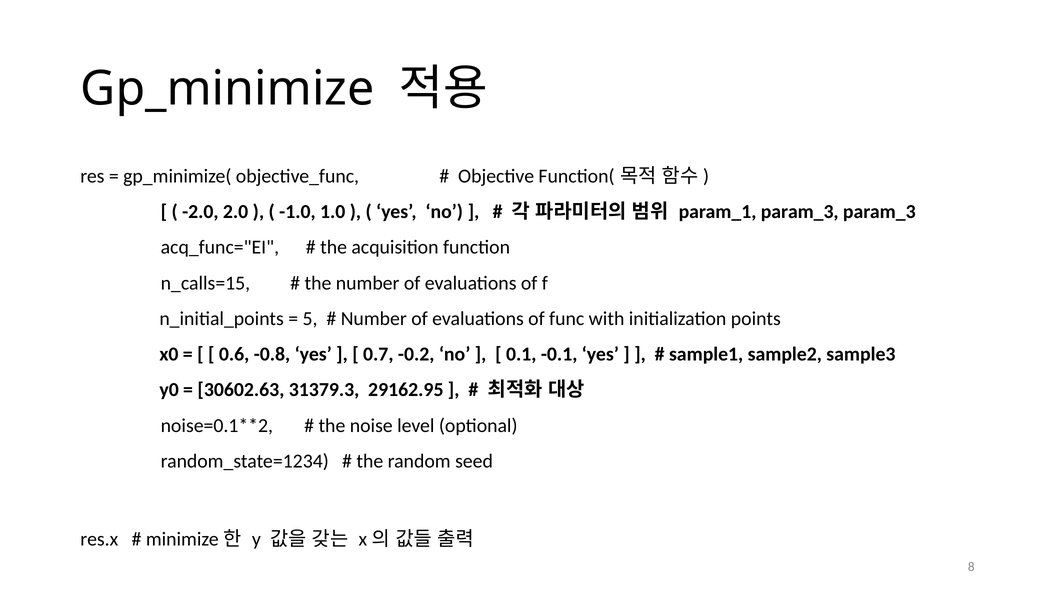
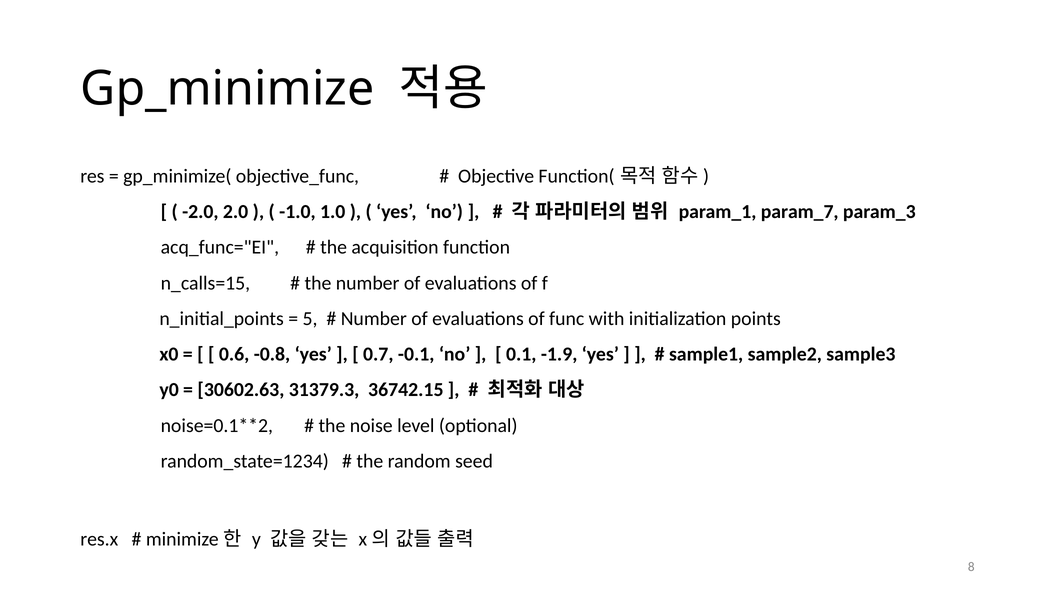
param_1 param_3: param_3 -> param_7 (800, 212)
-0.2: -0.2 -> -0.1 (416, 354)
-0.1: -0.1 -> -1.9 (559, 354)
29162.95: 29162.95 -> 36742.15 (406, 390)
